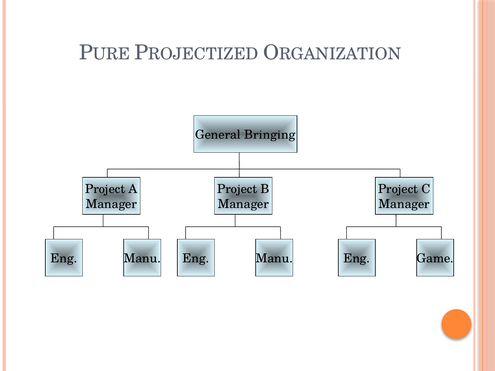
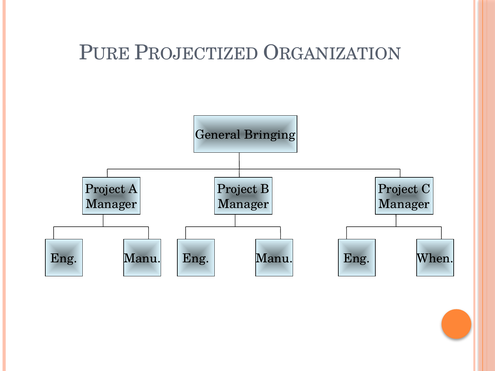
Game: Game -> When (435, 259)
